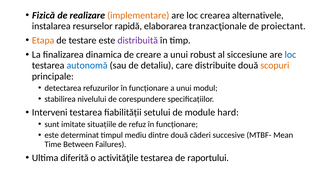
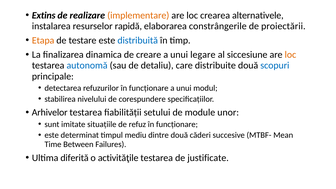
Fizică: Fizică -> Extins (44, 15)
tranzacţionale: tranzacţionale -> constrângerile (218, 26)
proiectant: proiectant -> proiectării (283, 26)
distribuită colour: purple -> blue (138, 40)
robust: robust -> legare (203, 55)
loc colour: blue -> orange (290, 55)
scopuri colour: orange -> blue (275, 66)
Interveni: Interveni -> Arhivelor (50, 113)
hard: hard -> unor (228, 113)
raportului: raportului -> justificate (208, 158)
